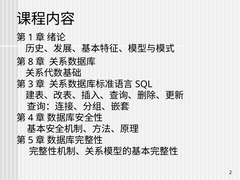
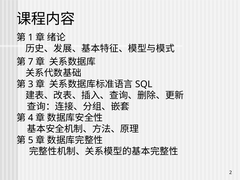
8: 8 -> 7 (31, 62)
